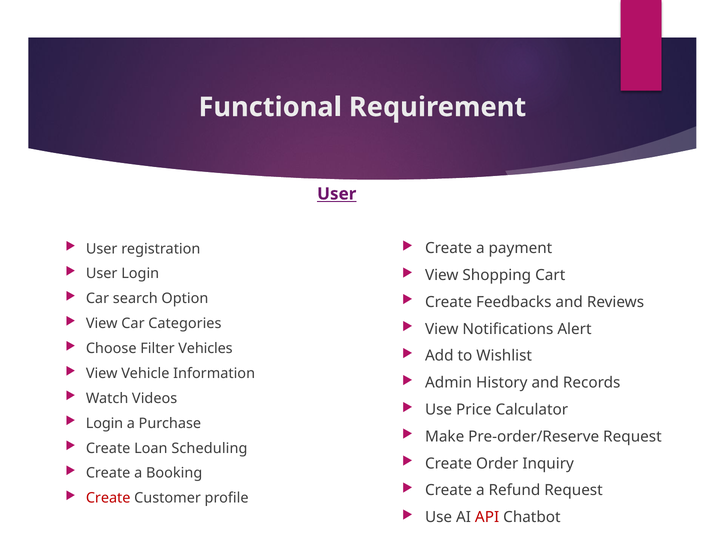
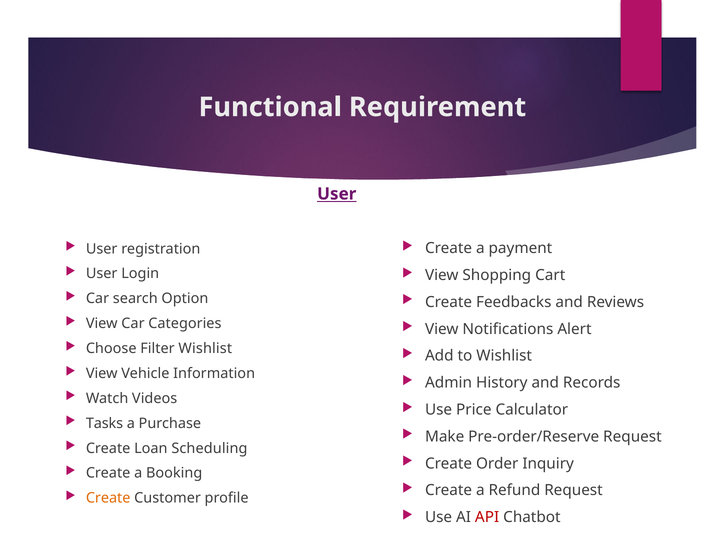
Filter Vehicles: Vehicles -> Wishlist (205, 348)
Login: Login -> Tasks (105, 423)
Create colour: red -> orange (108, 498)
